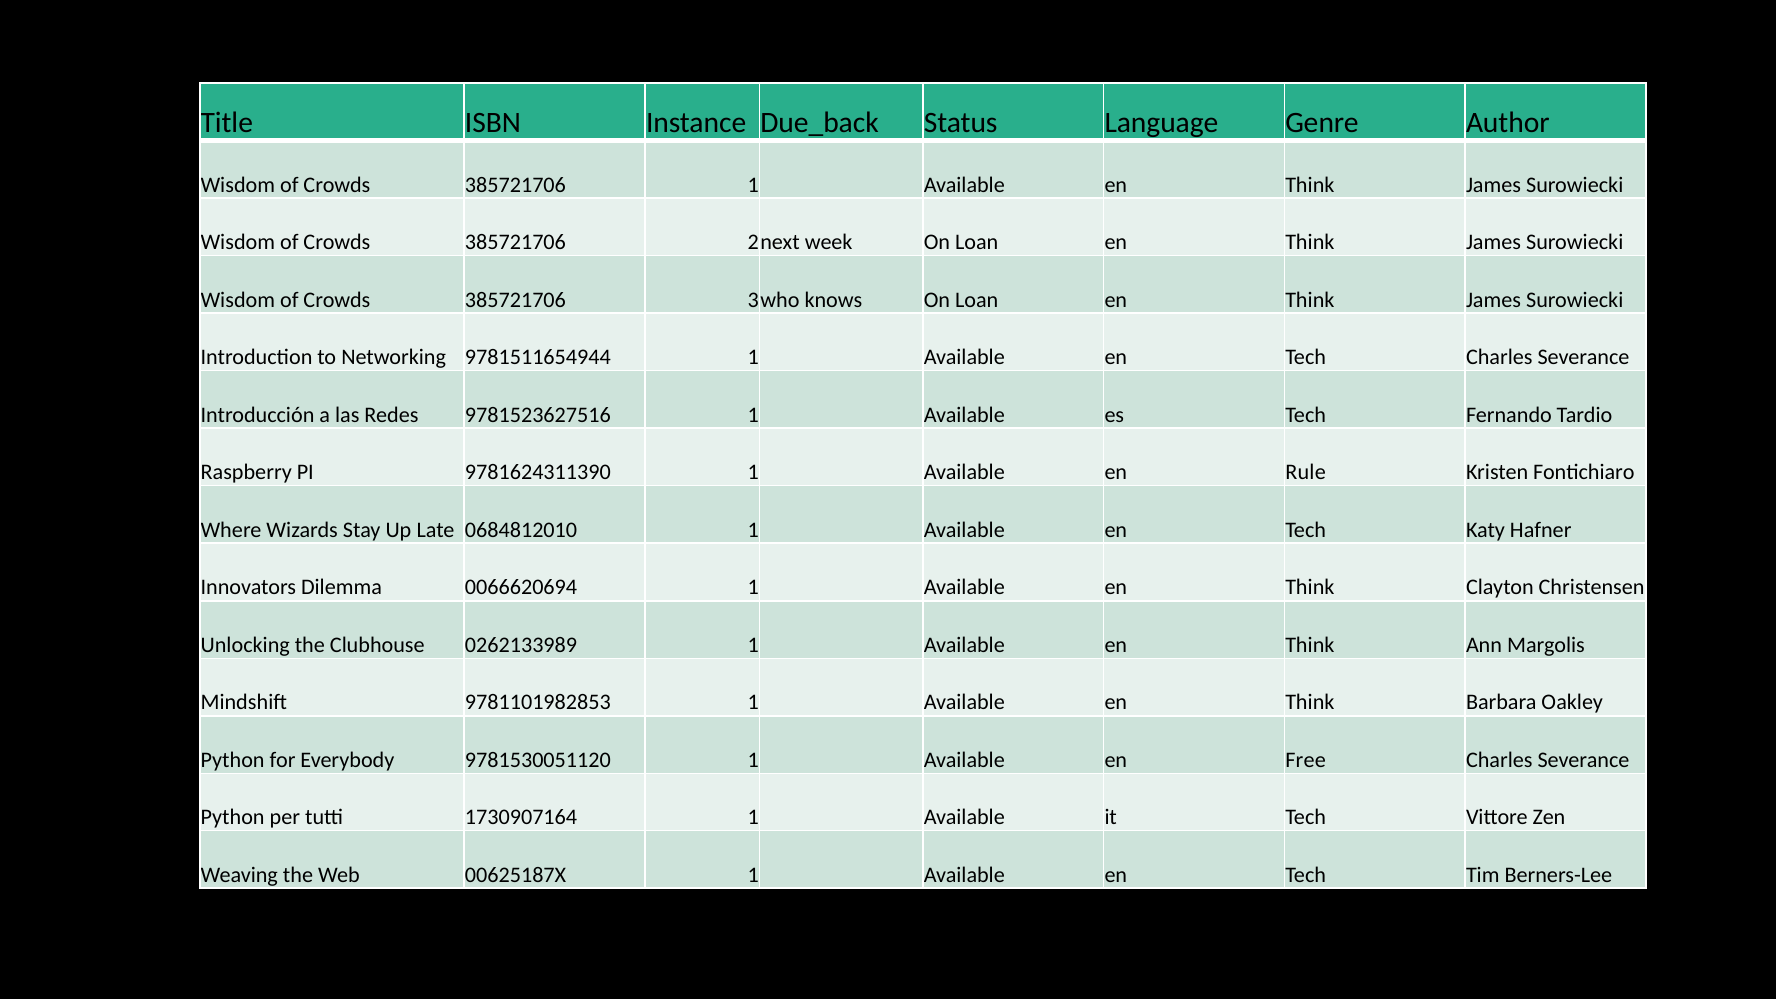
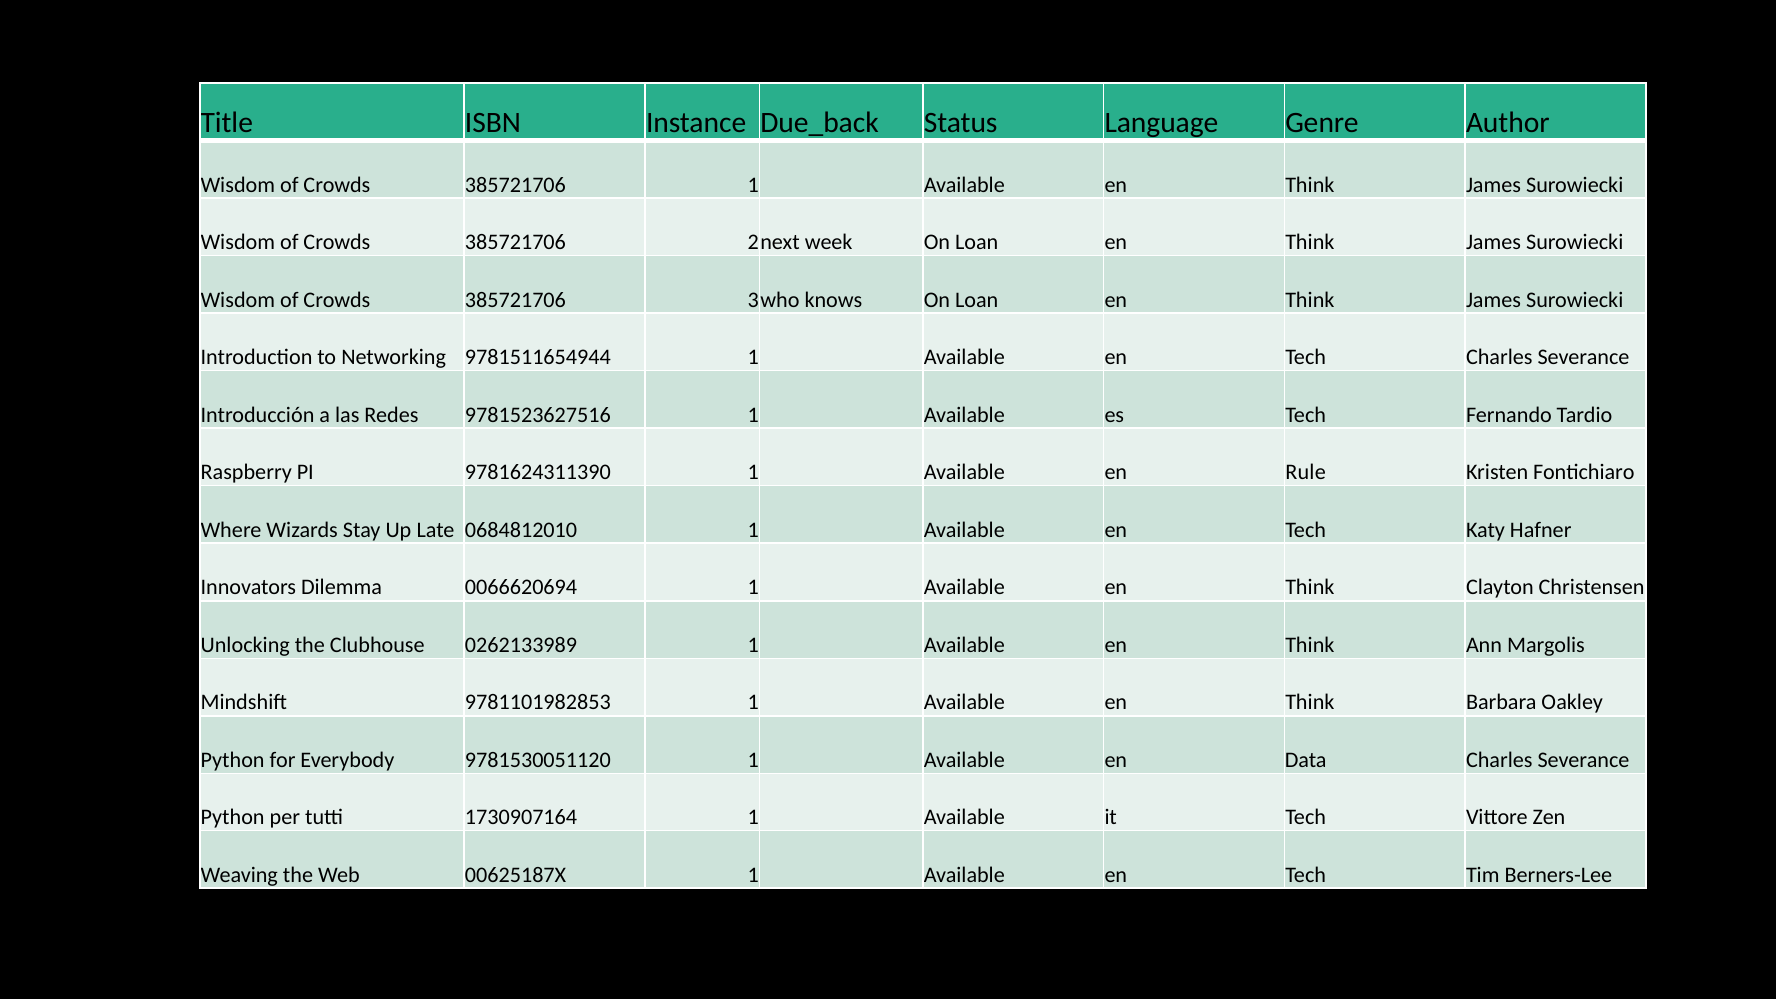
Free: Free -> Data (1306, 760)
